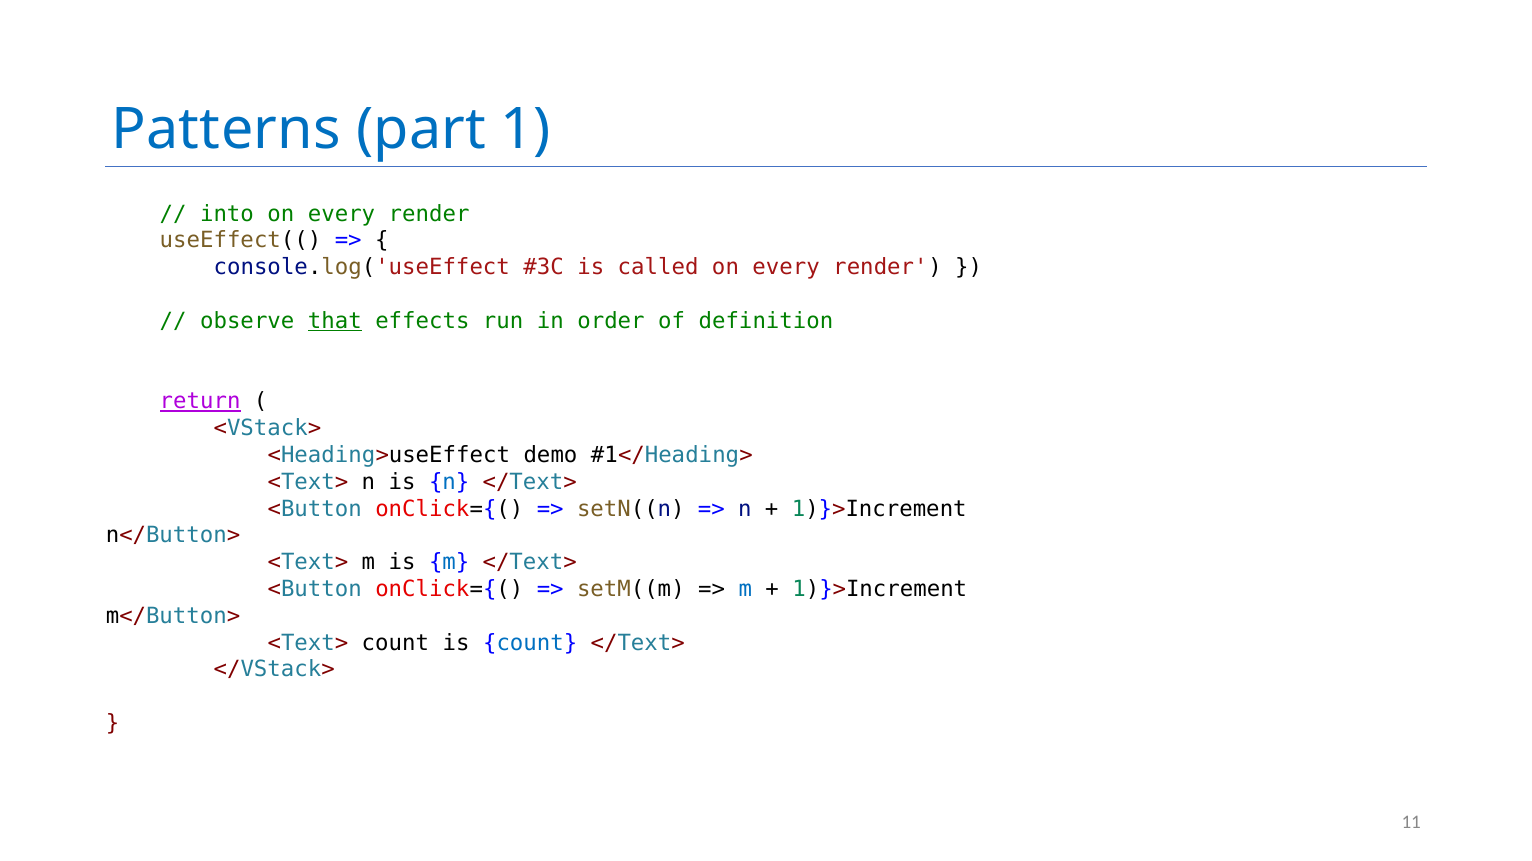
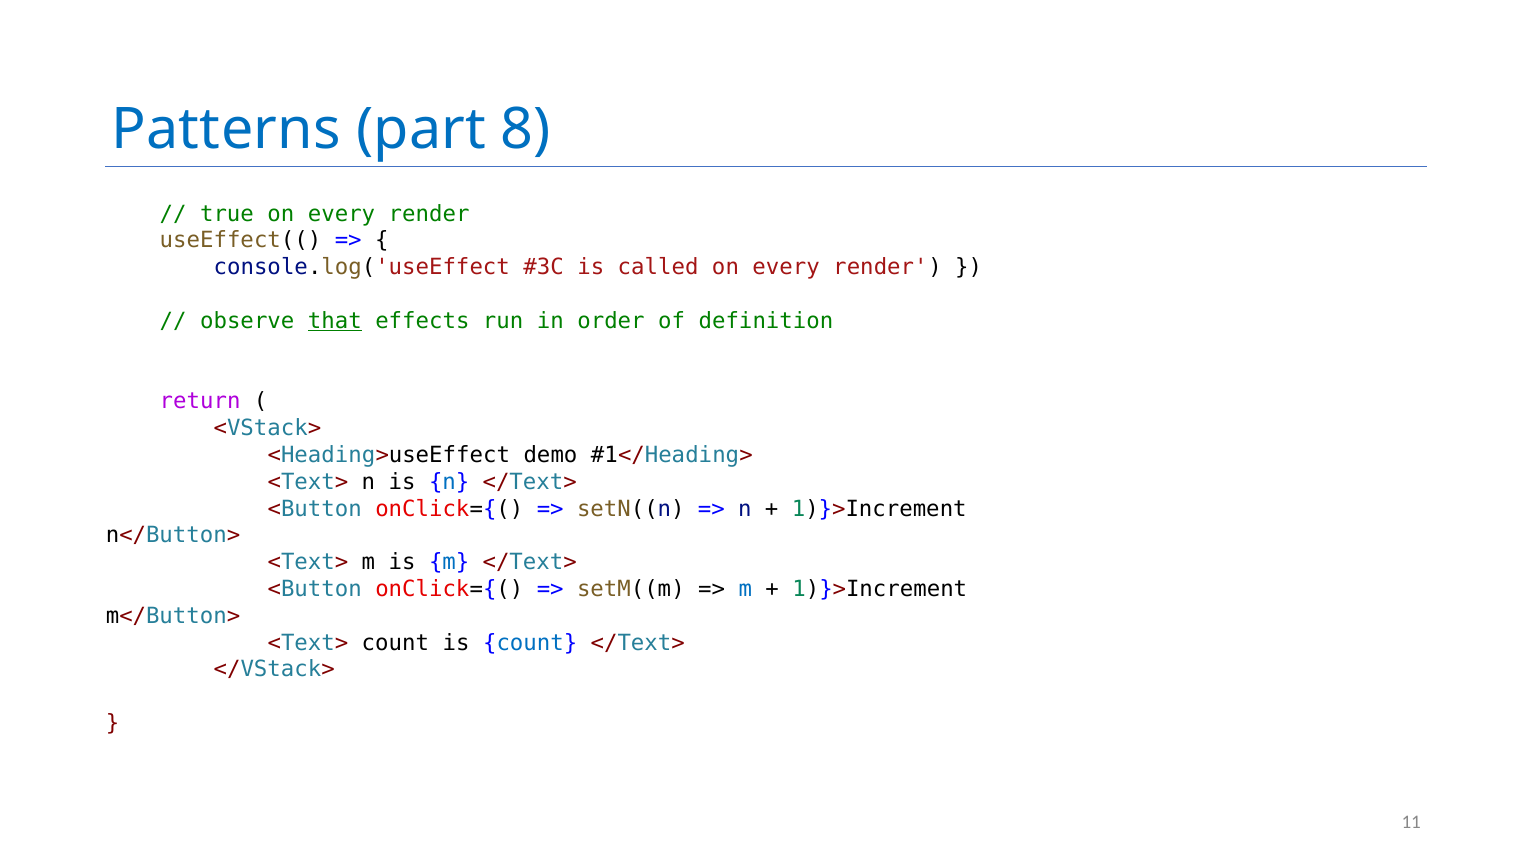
1: 1 -> 8 (526, 129)
into: into -> true (227, 214)
return underline: present -> none (200, 402)
